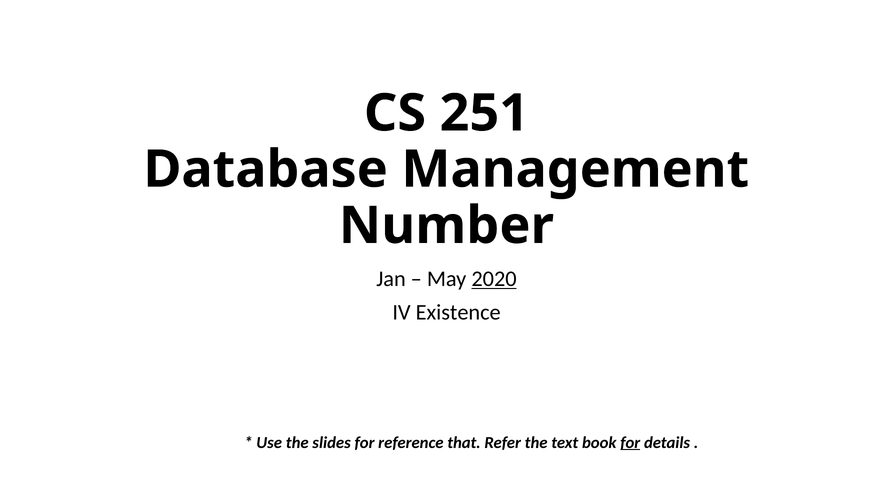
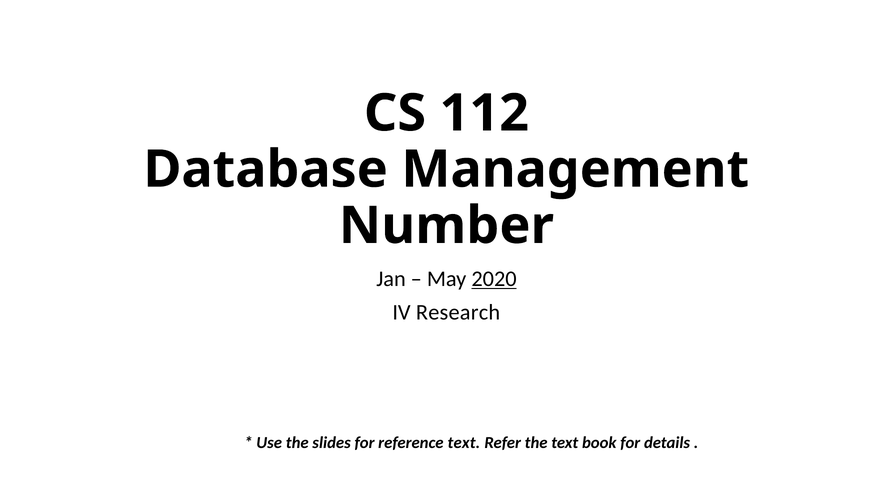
251: 251 -> 112 (484, 113)
Existence: Existence -> Research (458, 313)
reference that: that -> text (464, 443)
for underline: present -> none (630, 443)
